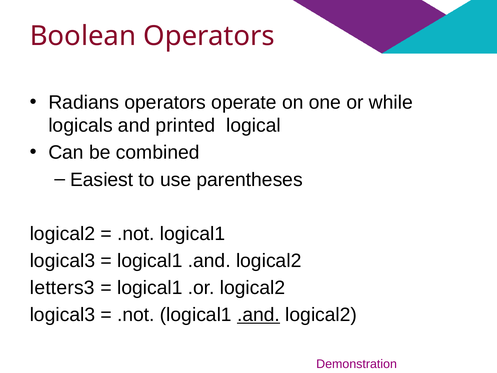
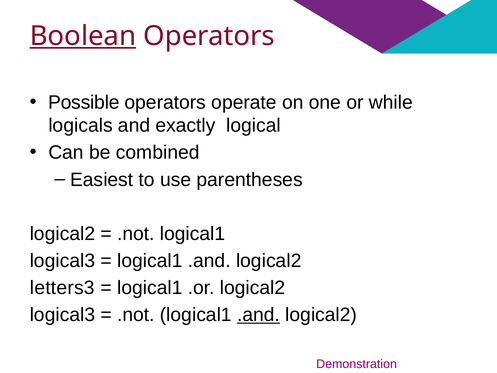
Boolean underline: none -> present (83, 36)
Radians: Radians -> Possible (84, 102)
printed: printed -> exactly (186, 125)
